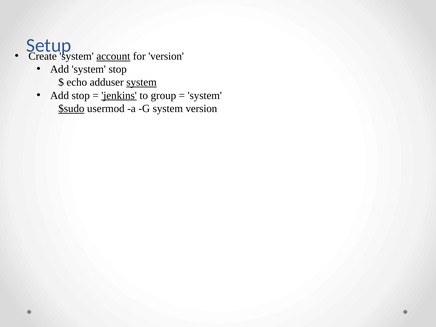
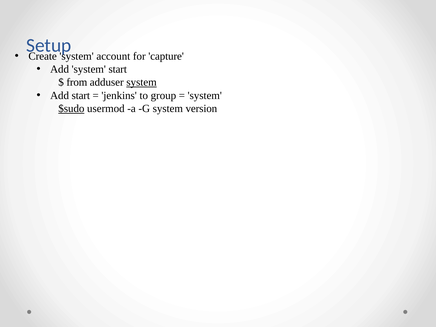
account underline: present -> none (113, 56)
for version: version -> capture (166, 56)
system stop: stop -> start (118, 69)
echo: echo -> from (77, 82)
Add stop: stop -> start (81, 95)
jenkins underline: present -> none (119, 95)
